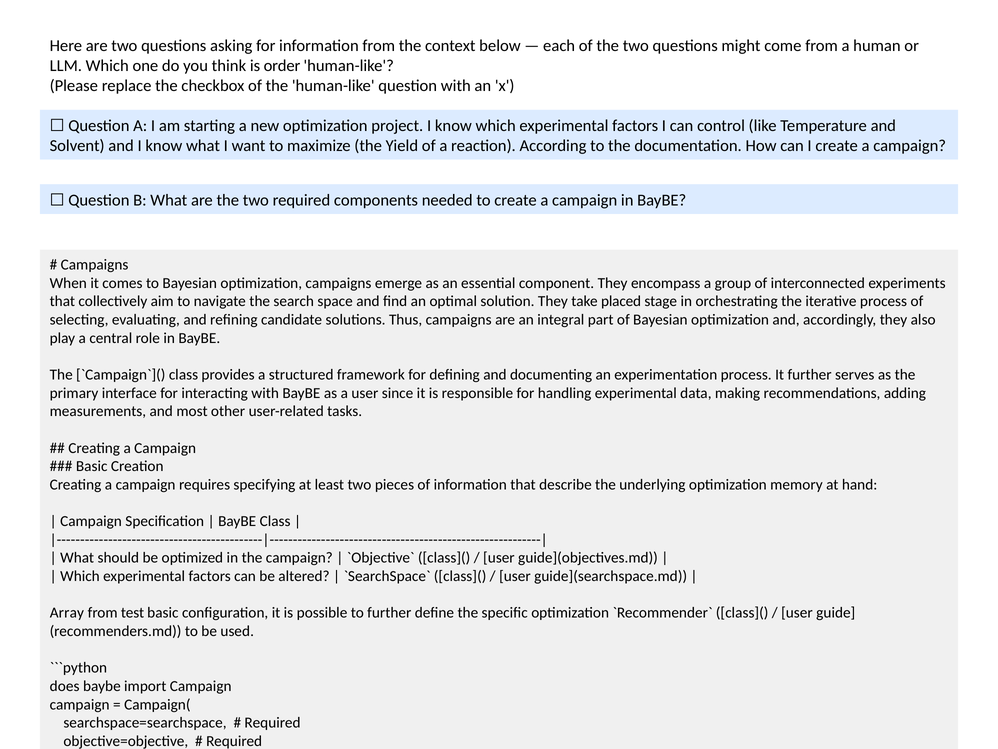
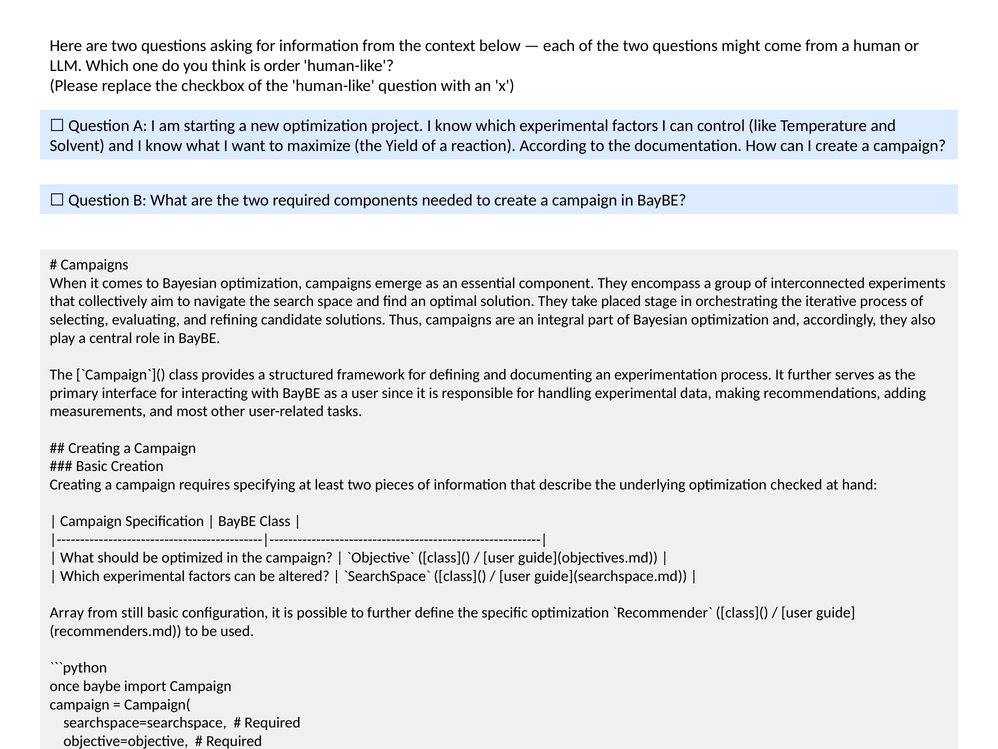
memory: memory -> checked (796, 484)
test: test -> still (132, 612)
does: does -> once (65, 686)
